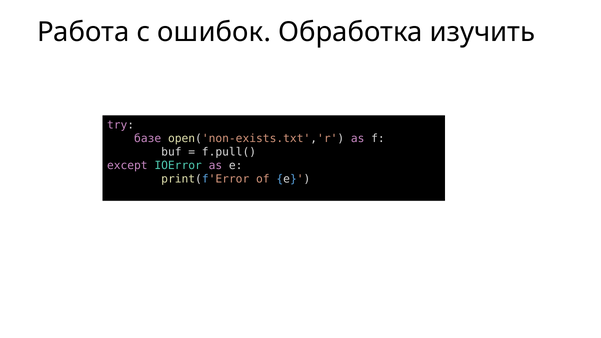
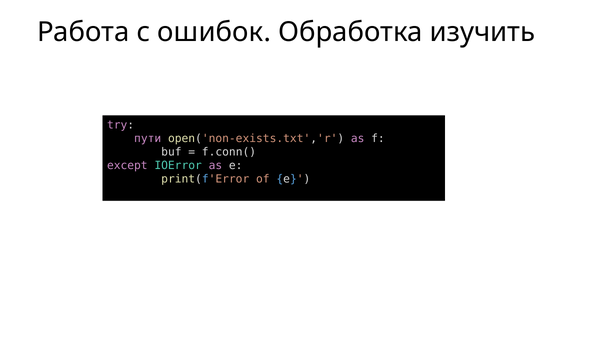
базе: базе -> пути (148, 139)
f.pull(: f.pull( -> f.conn( (229, 152)
